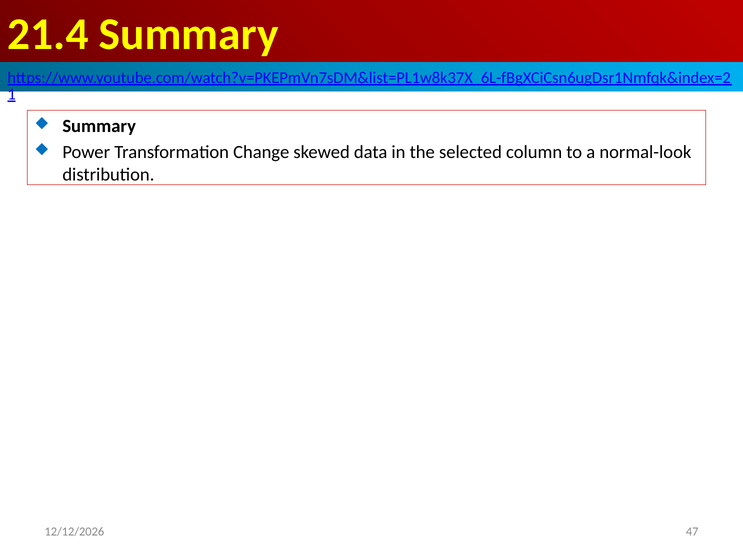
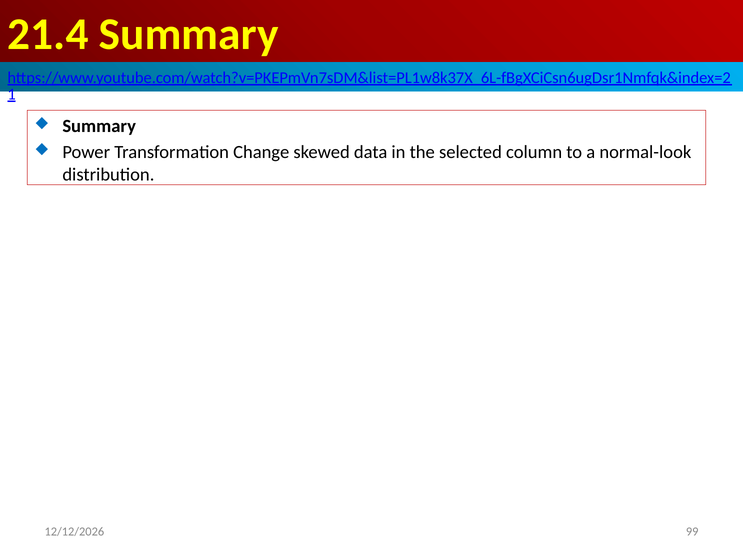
47: 47 -> 99 (692, 532)
